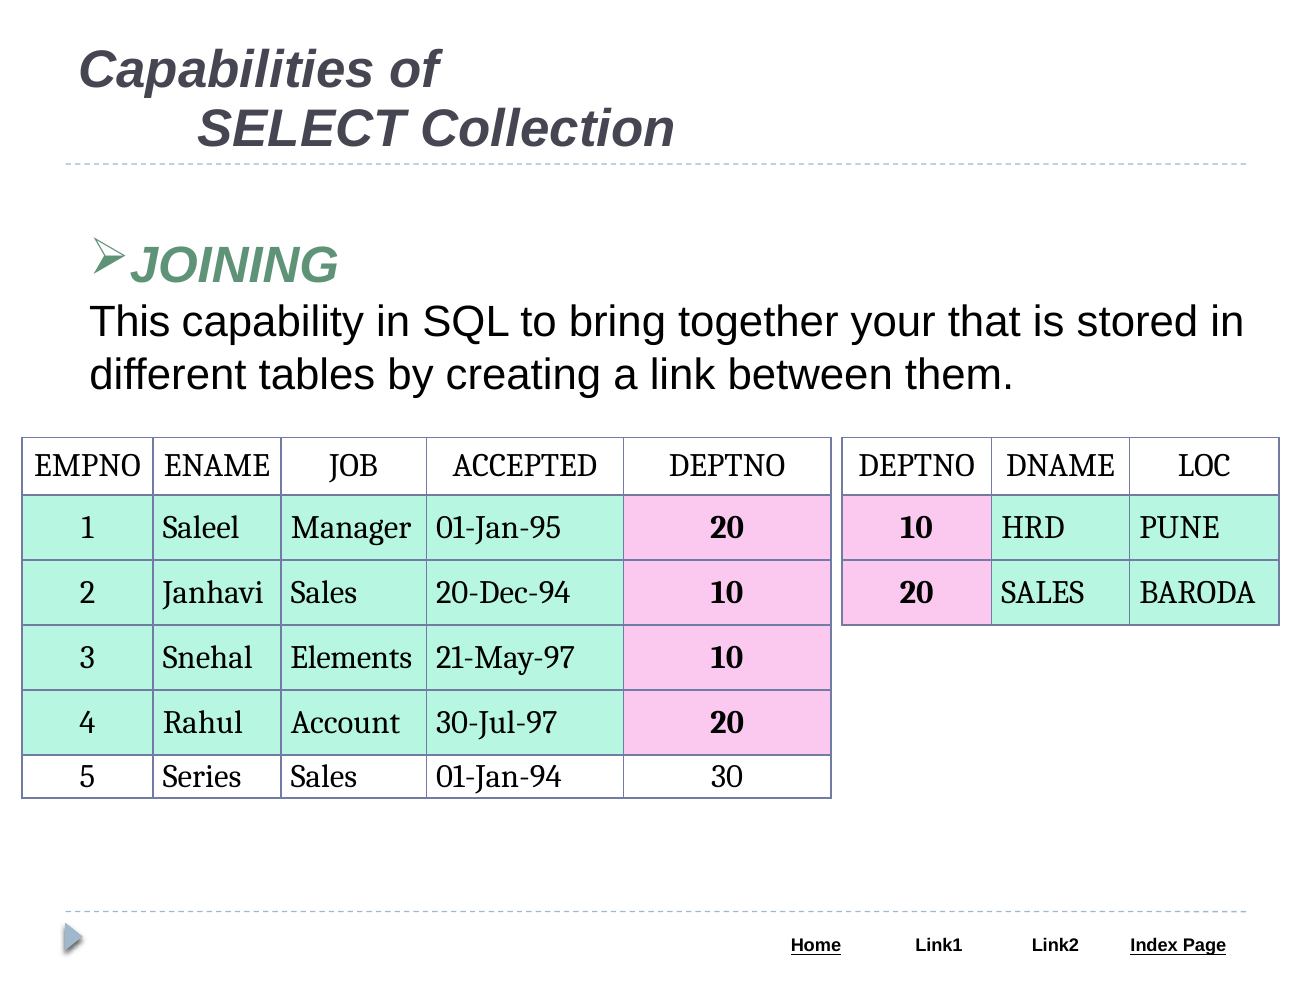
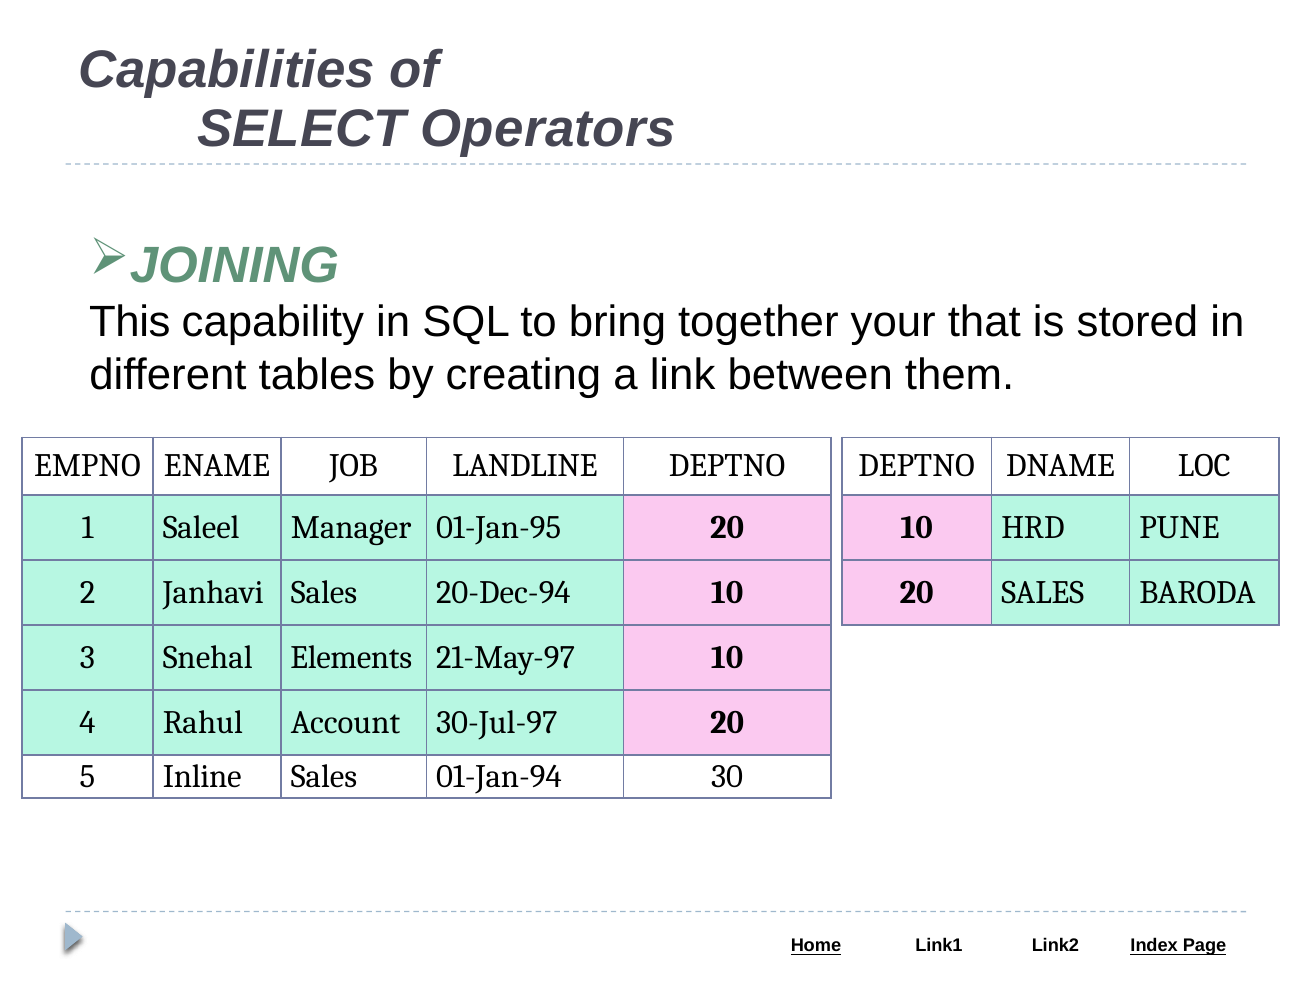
Collection: Collection -> Operators (548, 129)
ACCEPTED: ACCEPTED -> LANDLINE (525, 466)
Series: Series -> Inline (202, 776)
